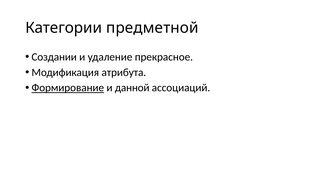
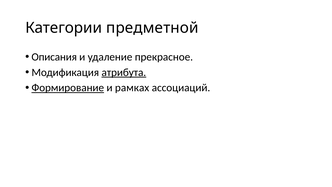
Создании: Создании -> Описания (54, 57)
атрибута underline: none -> present (124, 72)
данной: данной -> рамках (132, 88)
